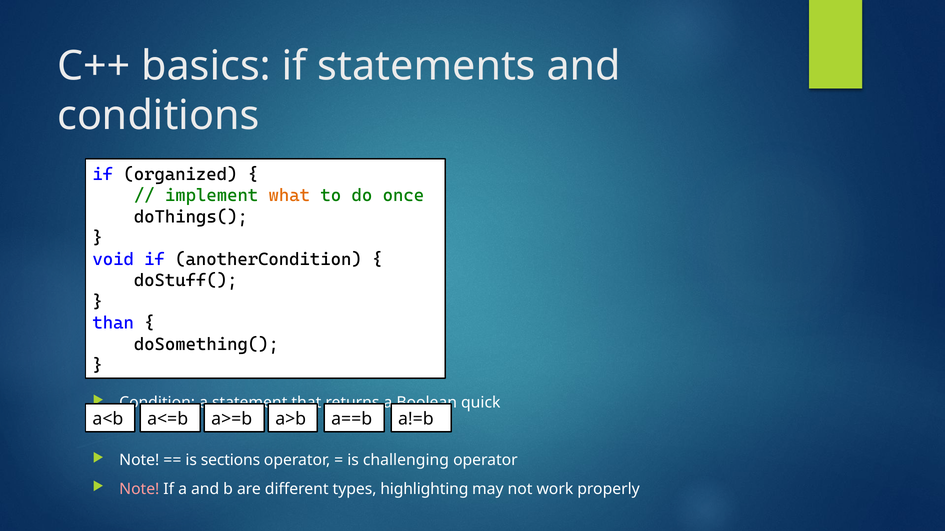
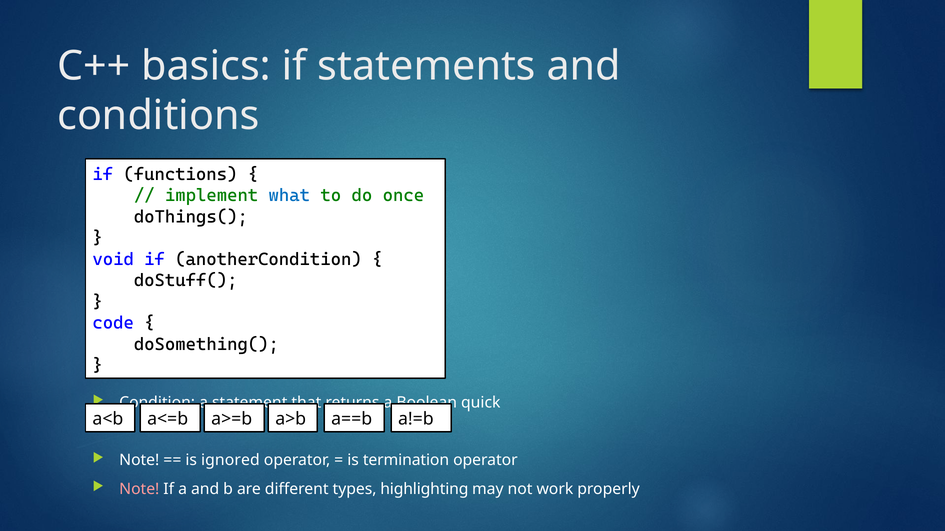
organized: organized -> functions (180, 174)
what colour: orange -> blue (289, 196)
than: than -> code (113, 323)
sections: sections -> ignored (230, 461)
challenging: challenging -> termination (406, 461)
